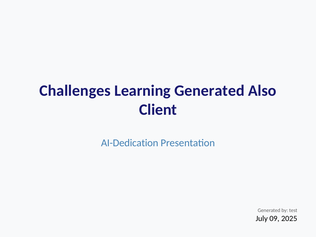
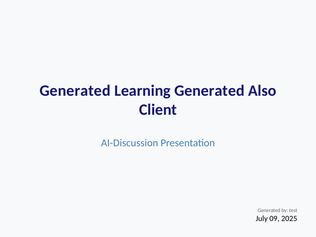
Challenges: Challenges -> Generated (75, 91)
AI-Dedication: AI-Dedication -> AI-Discussion (130, 143)
